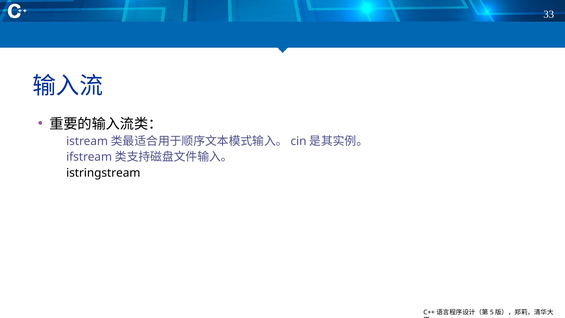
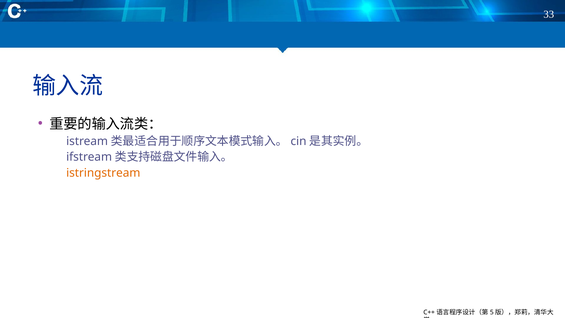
istringstream colour: black -> orange (103, 173)
